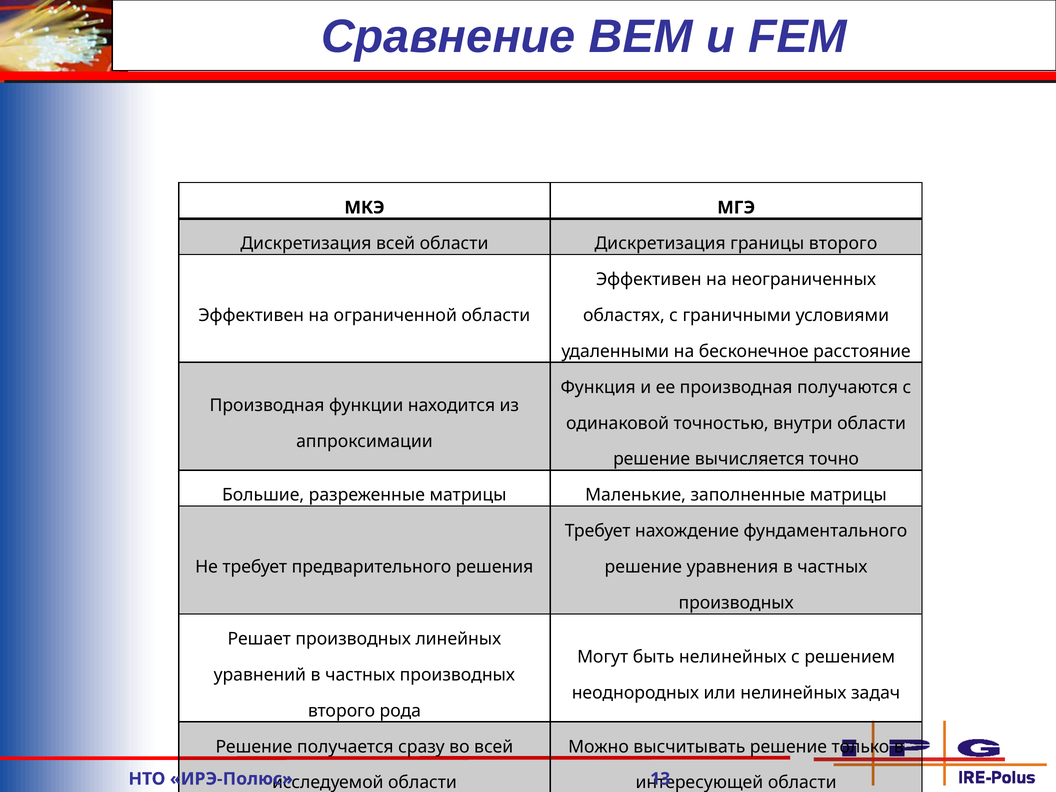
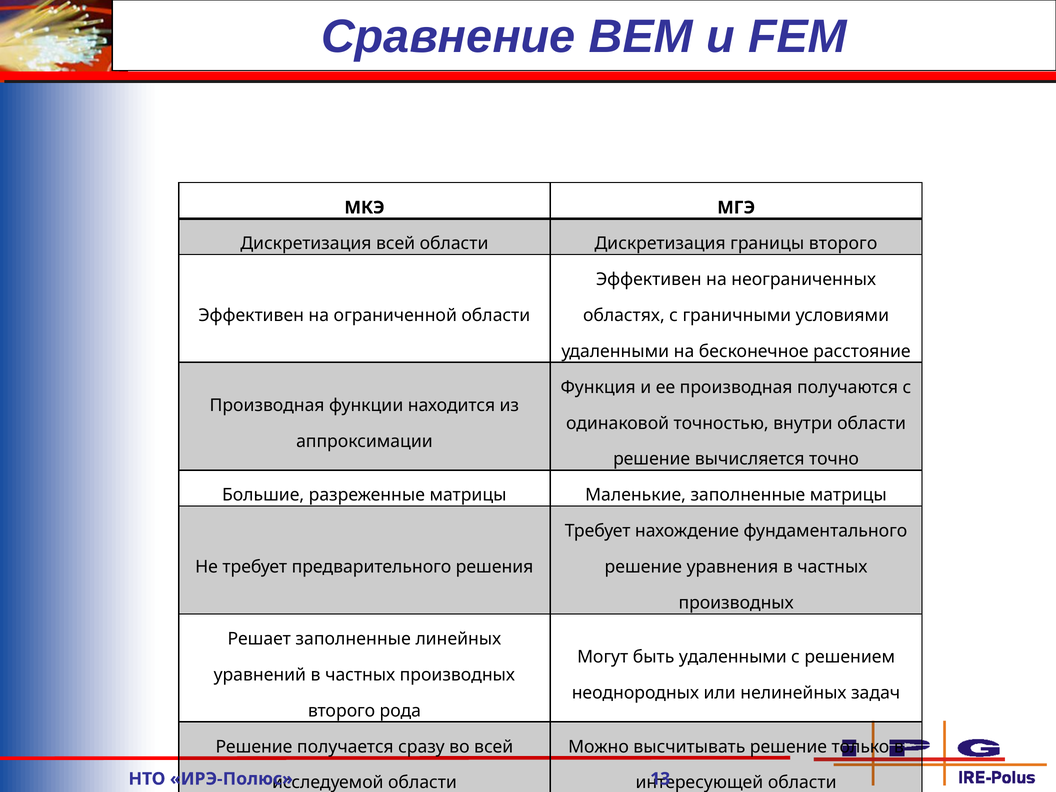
Решает производных: производных -> заполненные (353, 639)
быть нелинейных: нелинейных -> удаленными (733, 657)
